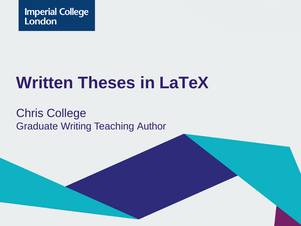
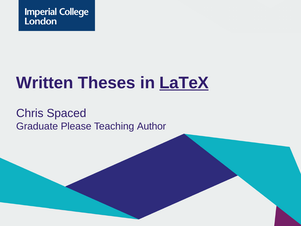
LaTeX underline: none -> present (184, 83)
College: College -> Spaced (66, 113)
Writing: Writing -> Please (76, 126)
